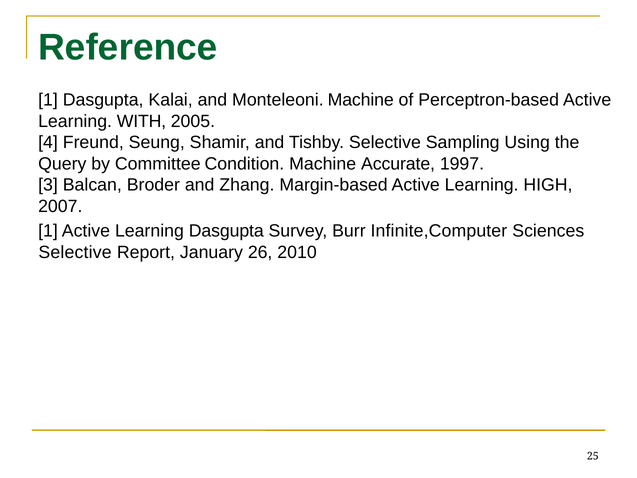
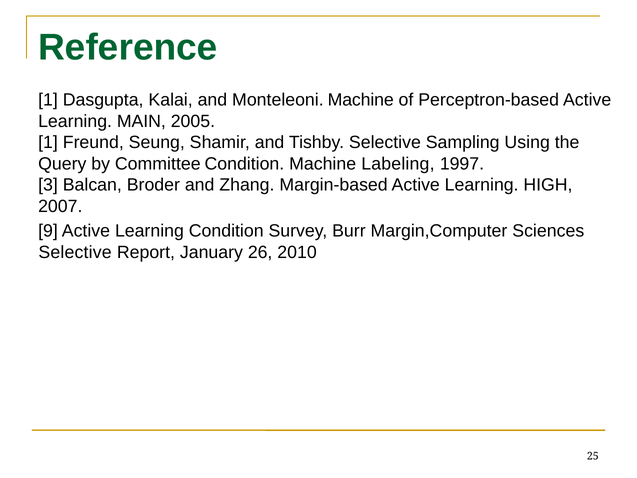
WITH: WITH -> MAIN (141, 121)
4: 4 -> 1 (48, 142)
Accurate: Accurate -> Labeling (398, 164)
1: 1 -> 9 (48, 231)
Learning Dasgupta: Dasgupta -> Condition (226, 231)
Infinite,Computer: Infinite,Computer -> Margin,Computer (439, 231)
